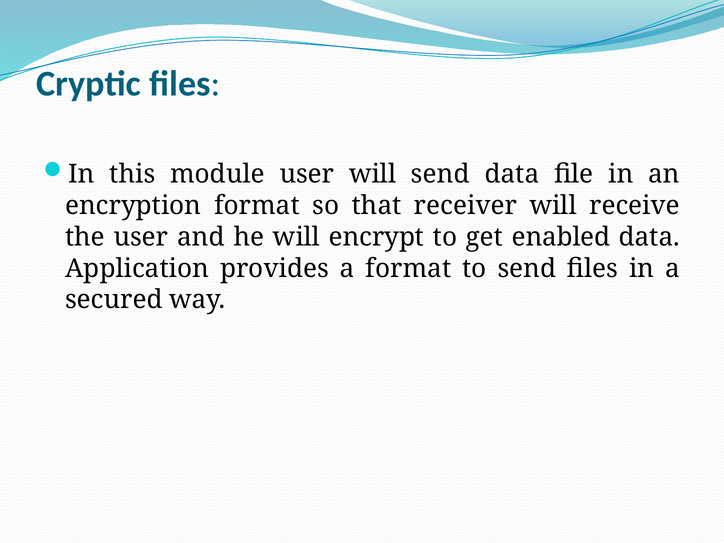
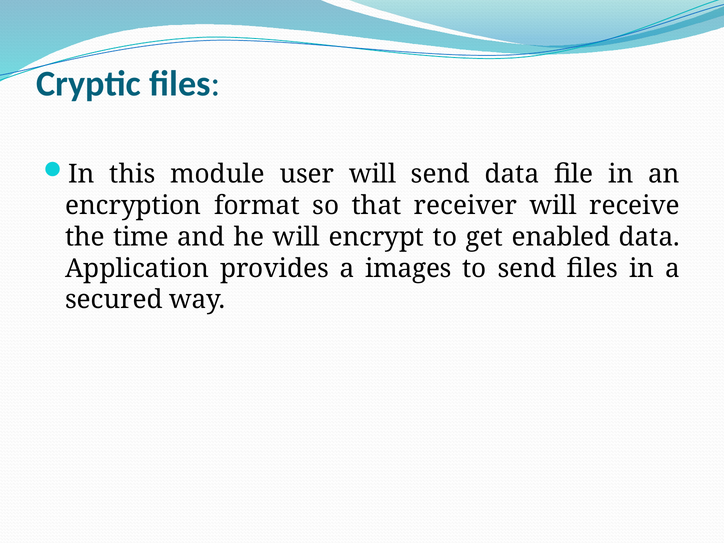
the user: user -> time (141, 237)
a format: format -> images (409, 268)
